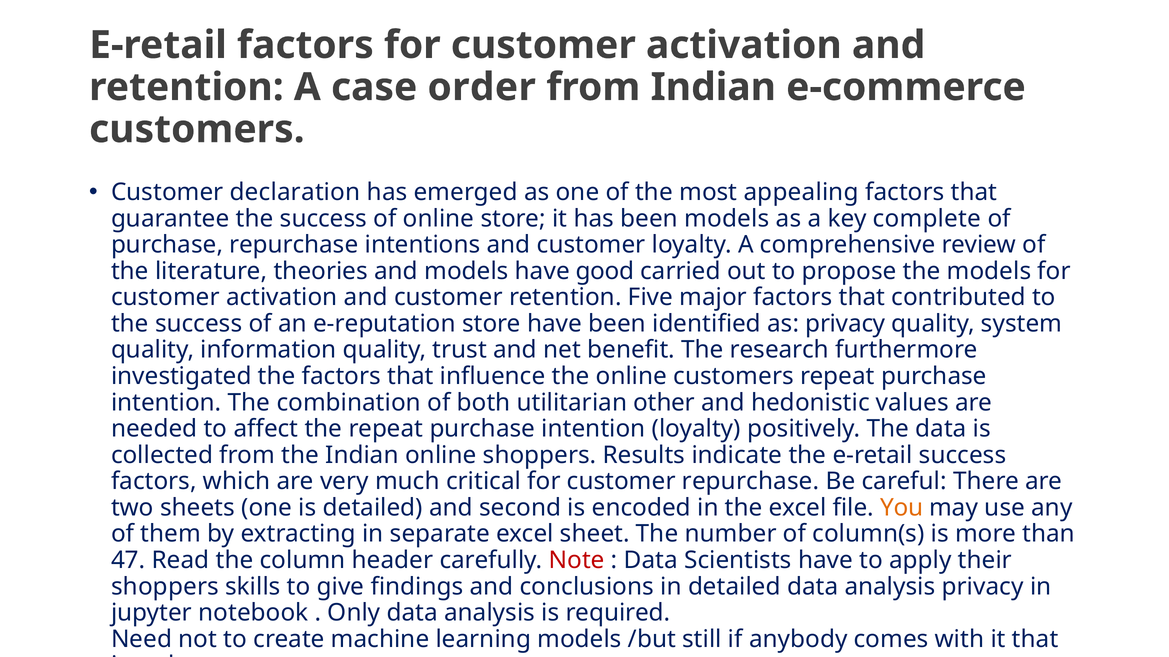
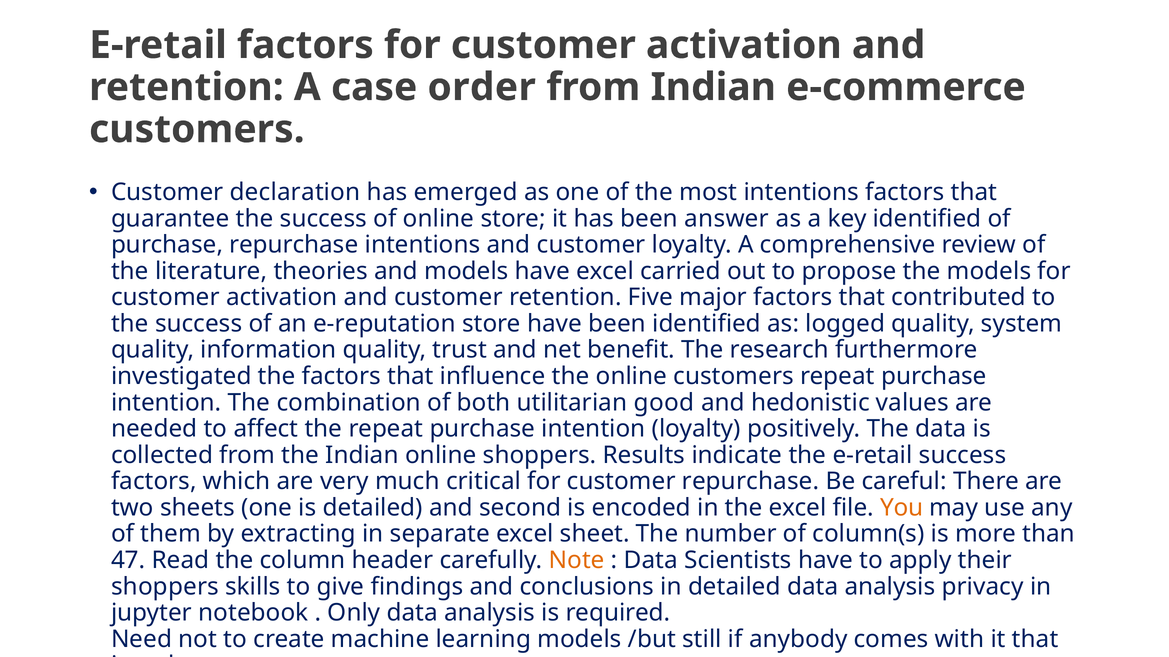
most appealing: appealing -> intentions (801, 192)
been models: models -> answer (727, 219)
key complete: complete -> identified (927, 219)
have good: good -> excel (605, 271)
as privacy: privacy -> logged (845, 324)
other: other -> good (664, 403)
Note colour: red -> orange (577, 561)
